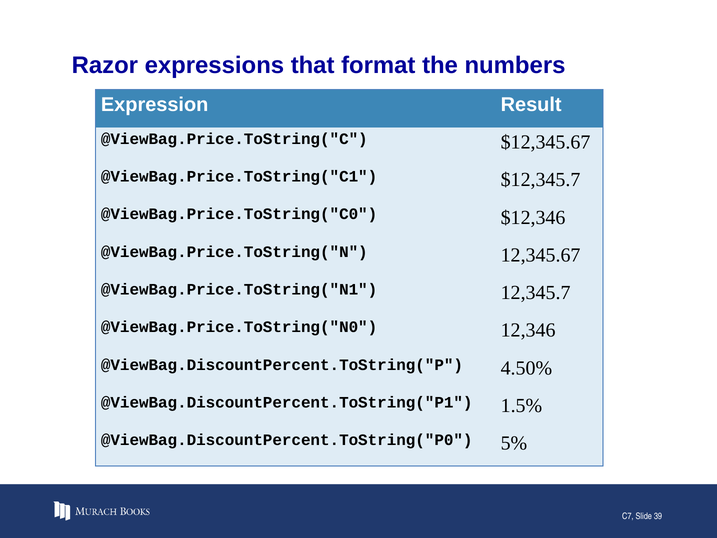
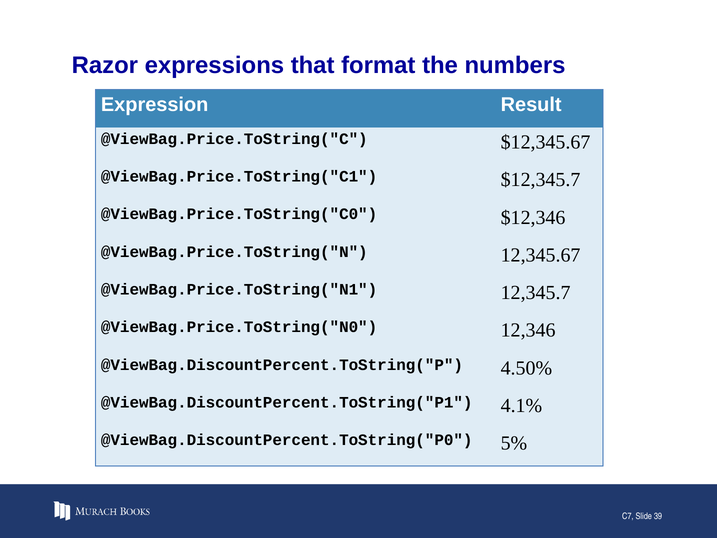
1.5%: 1.5% -> 4.1% (521, 405)
